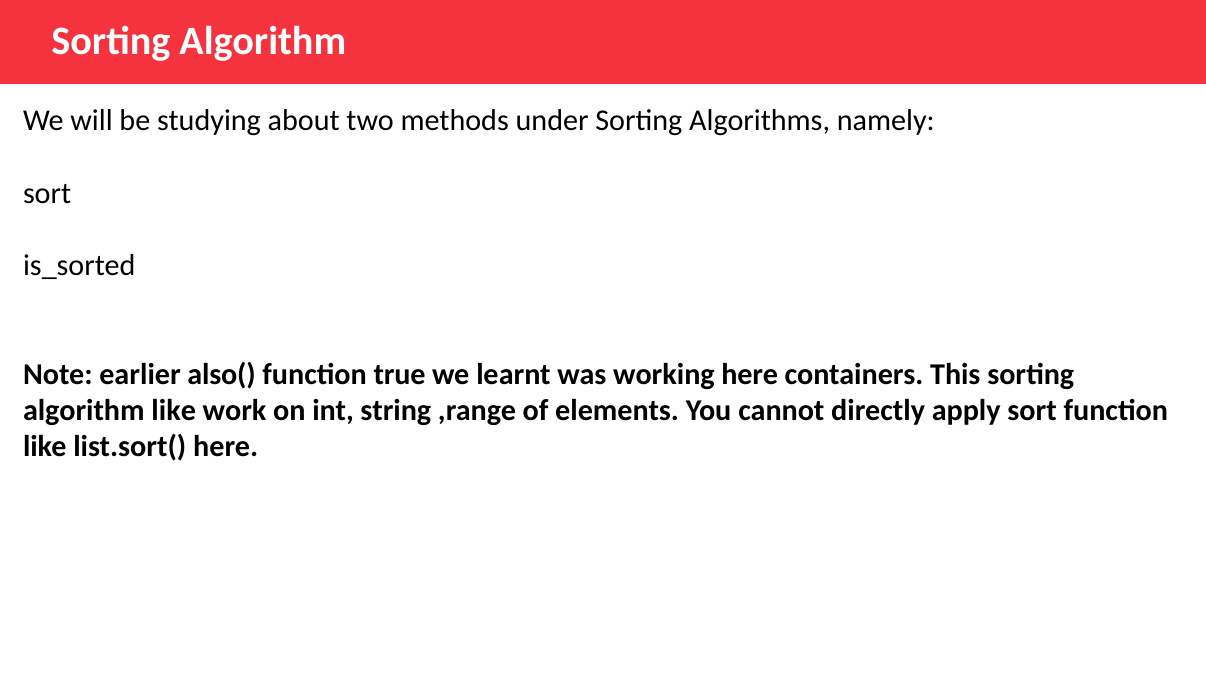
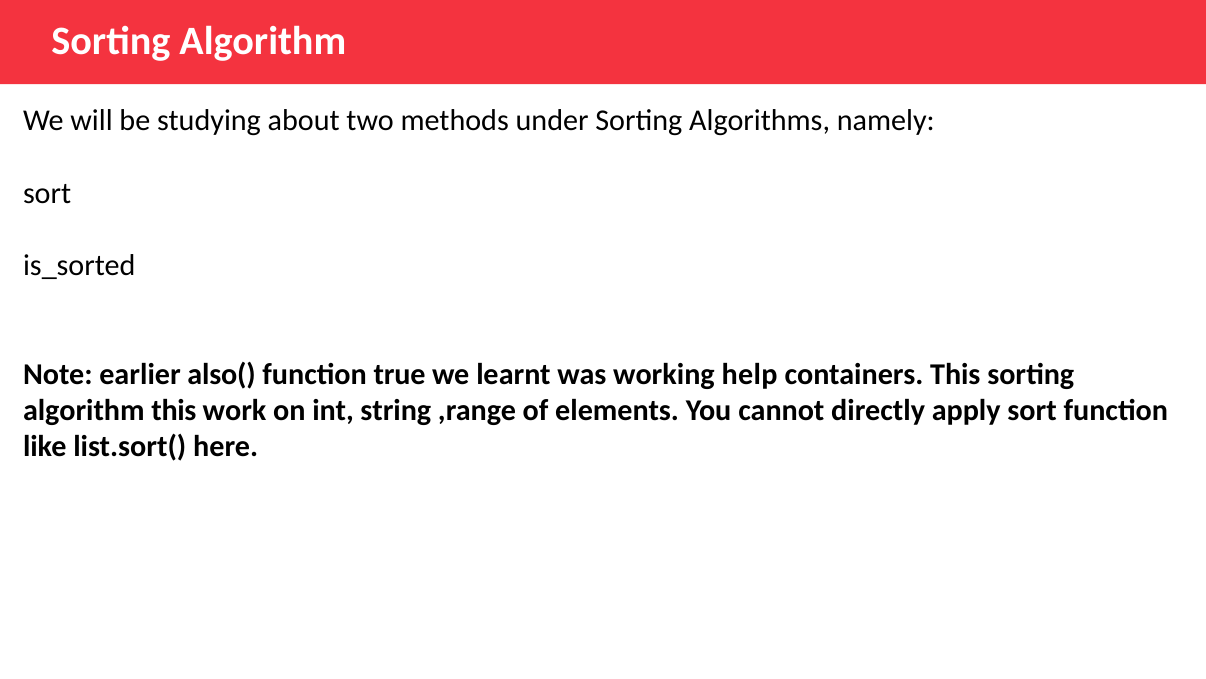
working here: here -> help (750, 374)
algorithm like: like -> this (174, 410)
